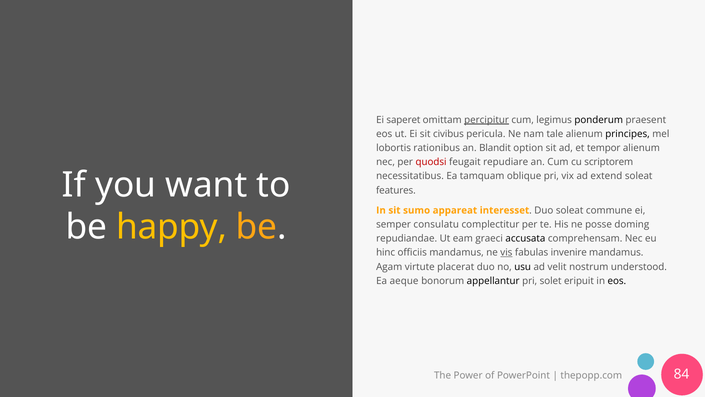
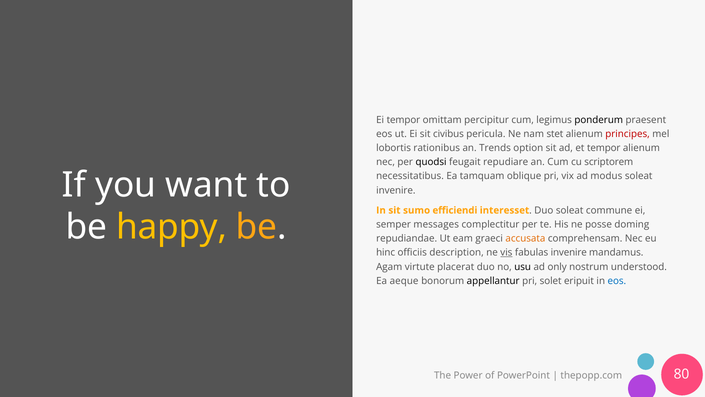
Ei saperet: saperet -> tempor (403, 120)
percipitur underline: present -> none (487, 120)
tale: tale -> stet (555, 134)
principes colour: black -> red (628, 134)
Blandit: Blandit -> Trends (495, 148)
quodsi colour: red -> black (431, 162)
extend: extend -> modus (606, 176)
features: features -> invenire (396, 190)
appareat: appareat -> efficiendi (455, 210)
consulatu: consulatu -> messages (436, 224)
accusata colour: black -> orange (525, 238)
officiis mandamus: mandamus -> description (457, 252)
velit: velit -> only (557, 267)
eos colour: black -> blue (617, 281)
84: 84 -> 80 (681, 374)
